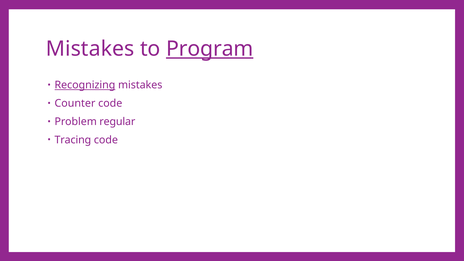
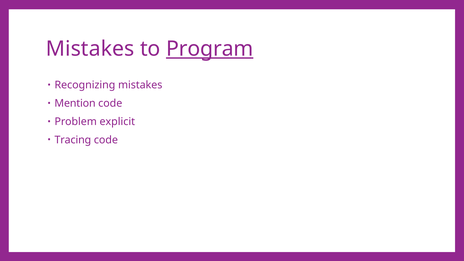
Recognizing underline: present -> none (85, 85)
Counter: Counter -> Mention (75, 103)
regular: regular -> explicit (117, 122)
